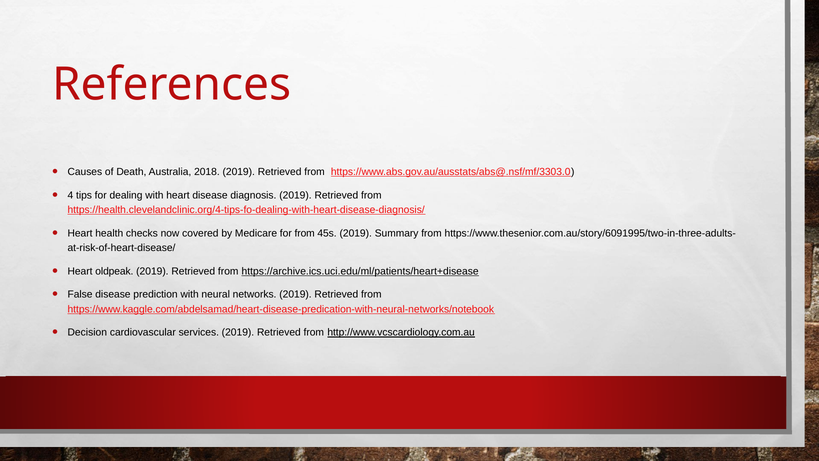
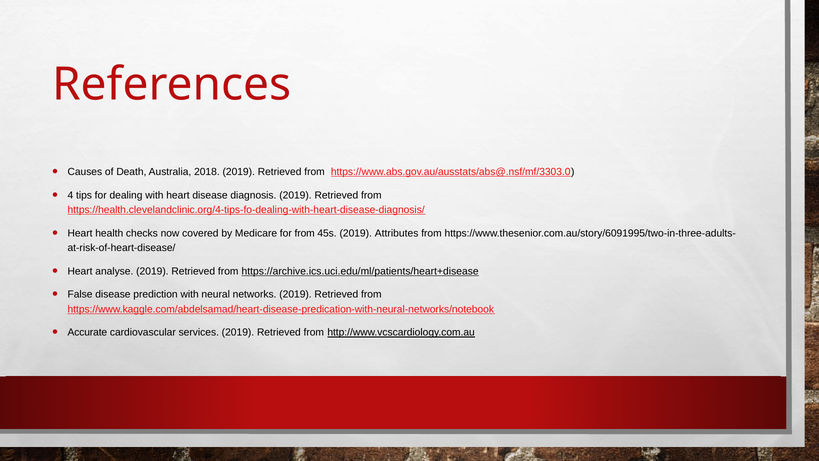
Summary: Summary -> Attributes (397, 233)
oldpeak: oldpeak -> analyse (114, 271)
Decision: Decision -> Accurate (87, 332)
